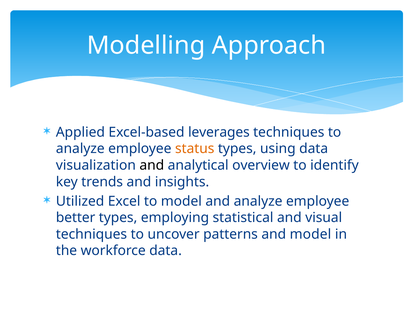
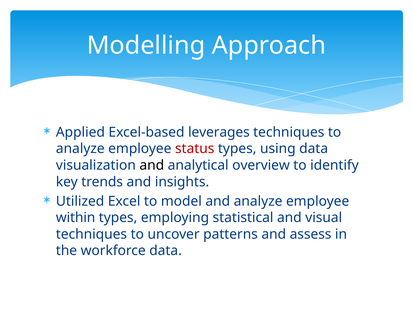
status colour: orange -> red (195, 149)
better: better -> within (76, 217)
and model: model -> assess (311, 234)
